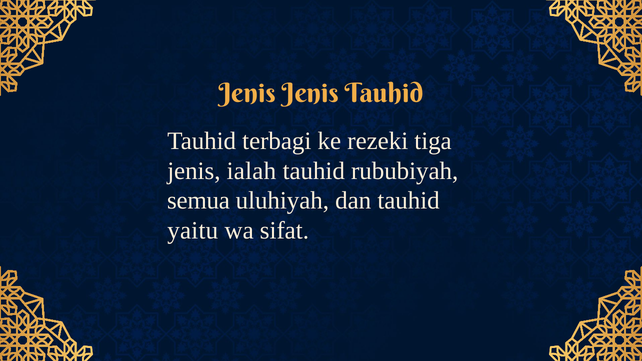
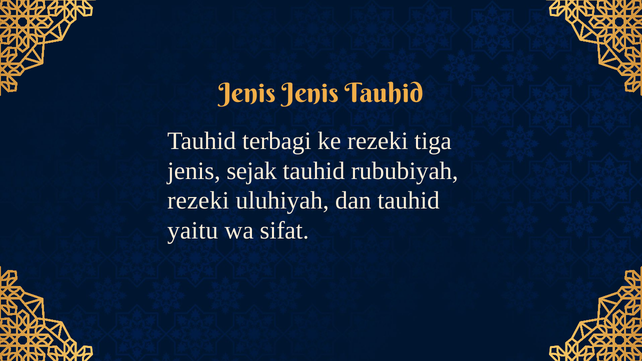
ialah: ialah -> sejak (252, 171)
semua: semua -> rezeki (198, 201)
